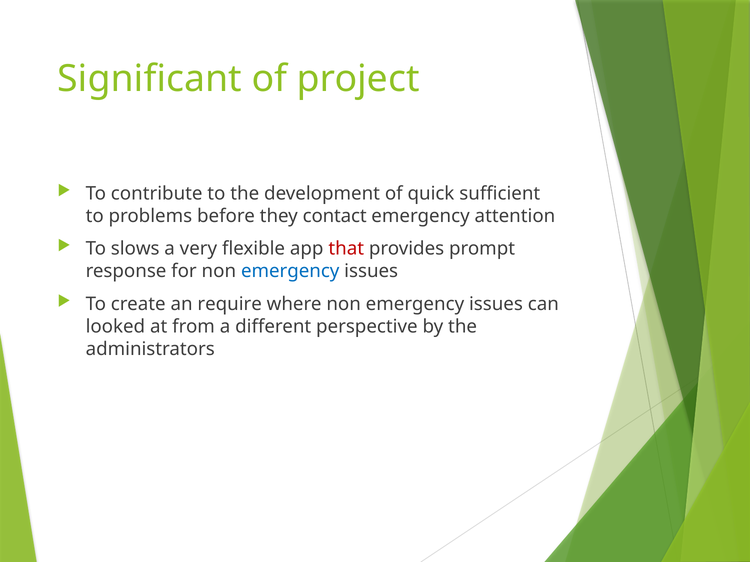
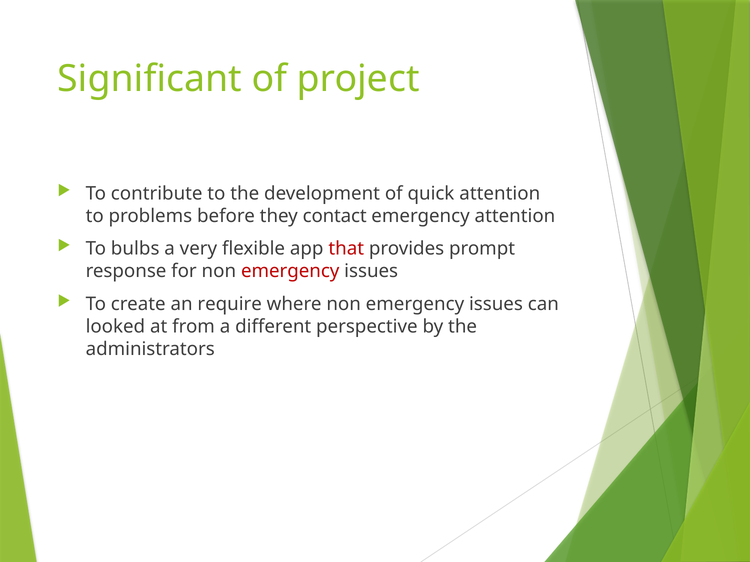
quick sufficient: sufficient -> attention (500, 194)
slows: slows -> bulbs (135, 249)
emergency colour: blue -> red (290, 271)
